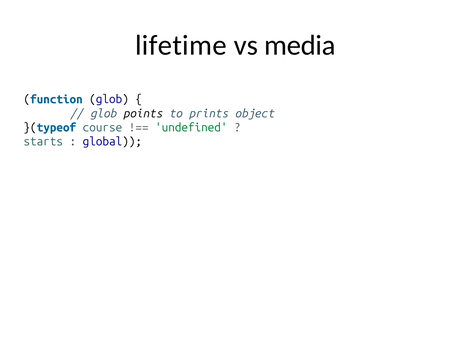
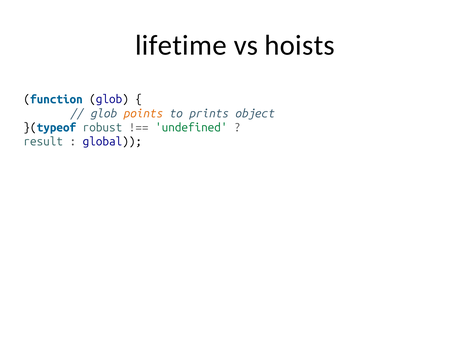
media: media -> hoists (300, 45)
points colour: black -> orange (143, 114)
course: course -> robust (102, 128)
starts: starts -> result (43, 142)
